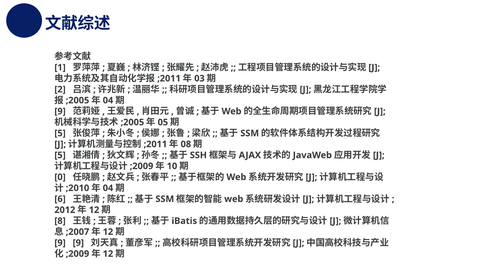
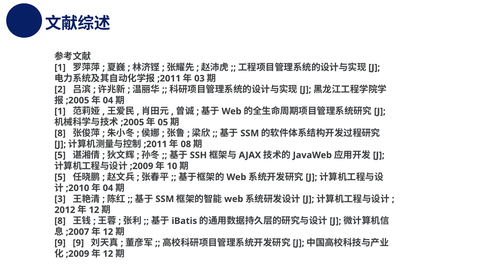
9: 9 -> 1 (60, 112)
5: 5 -> 8 (60, 133)
0: 0 -> 5 (60, 177)
6: 6 -> 3 (60, 199)
